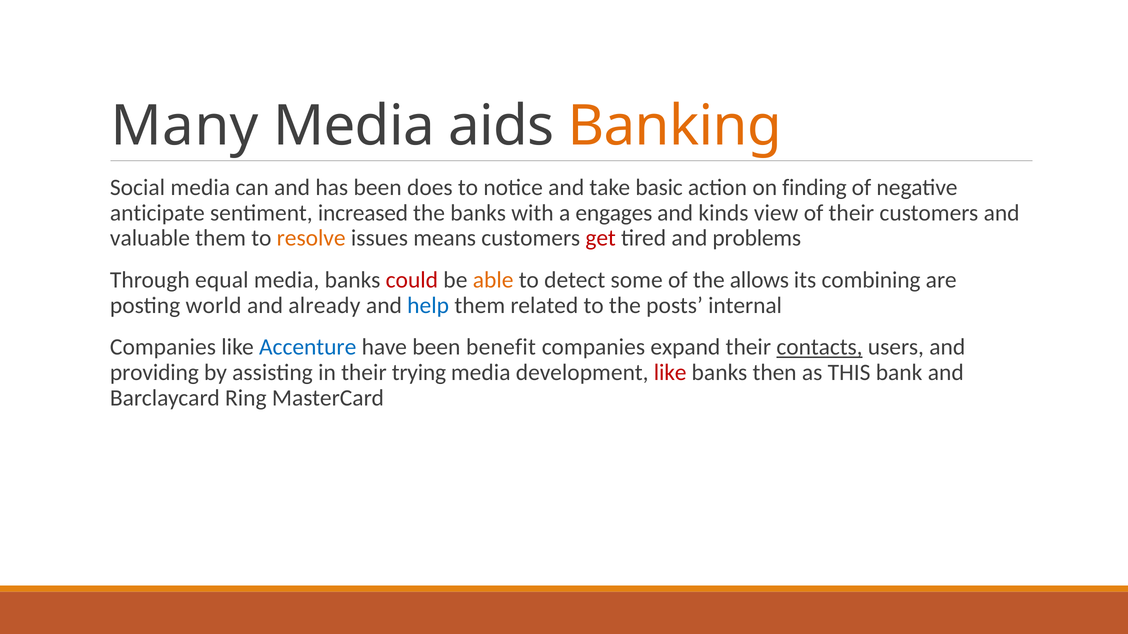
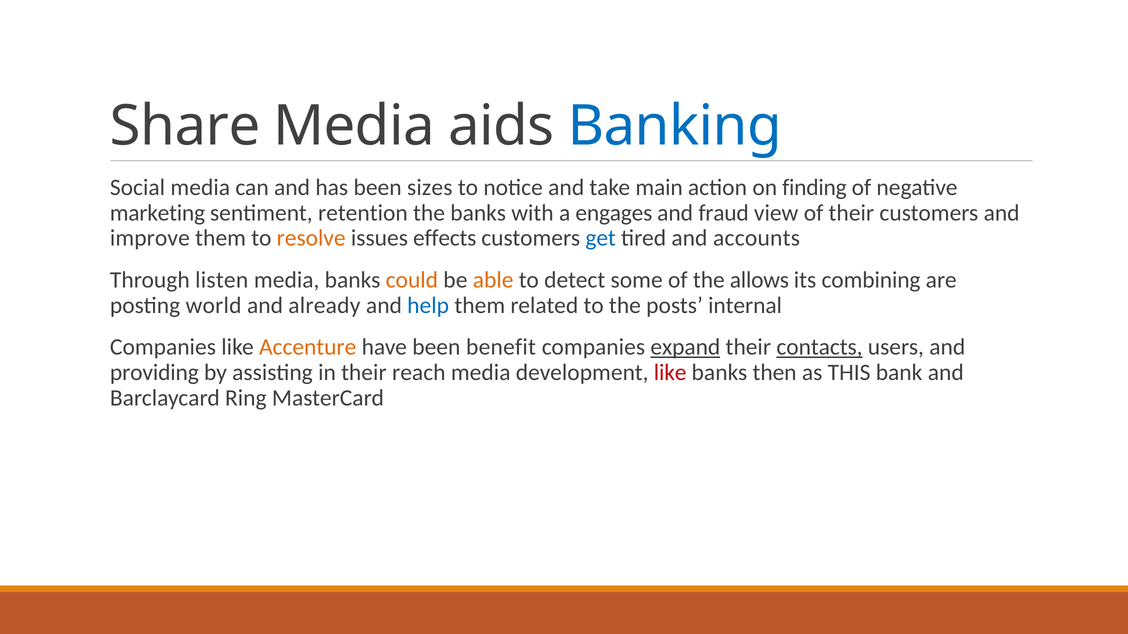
Many: Many -> Share (185, 126)
Banking colour: orange -> blue (675, 126)
does: does -> sizes (430, 188)
basic: basic -> main (659, 188)
anticipate: anticipate -> marketing (157, 213)
increased: increased -> retention (363, 213)
kinds: kinds -> fraud (724, 213)
valuable: valuable -> improve (150, 238)
means: means -> effects (445, 238)
get colour: red -> blue (601, 238)
problems: problems -> accounts (757, 238)
equal: equal -> listen (222, 280)
could colour: red -> orange (412, 280)
Accenture colour: blue -> orange (308, 347)
expand underline: none -> present (685, 347)
trying: trying -> reach (419, 373)
